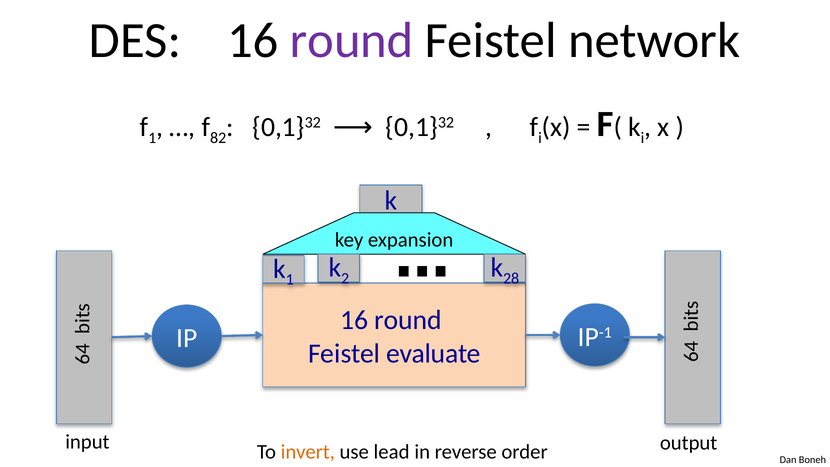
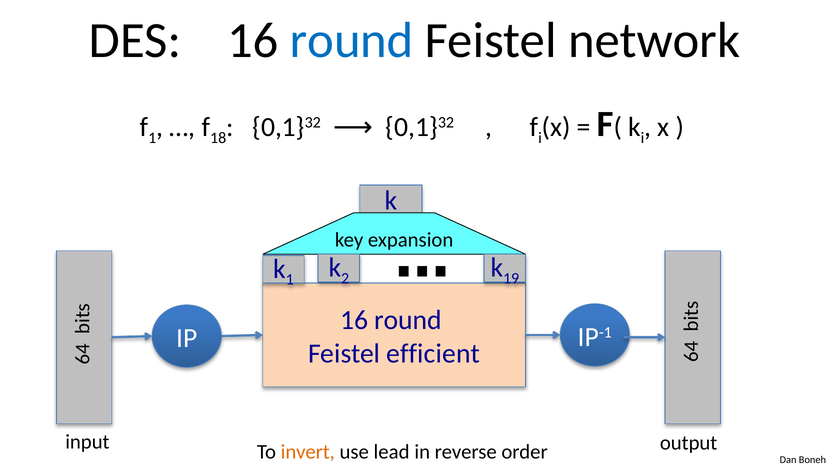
round colour: purple -> blue (352, 41)
82: 82 -> 18 (218, 138)
28: 28 -> 19 (511, 278)
evaluate: evaluate -> efficient (433, 353)
